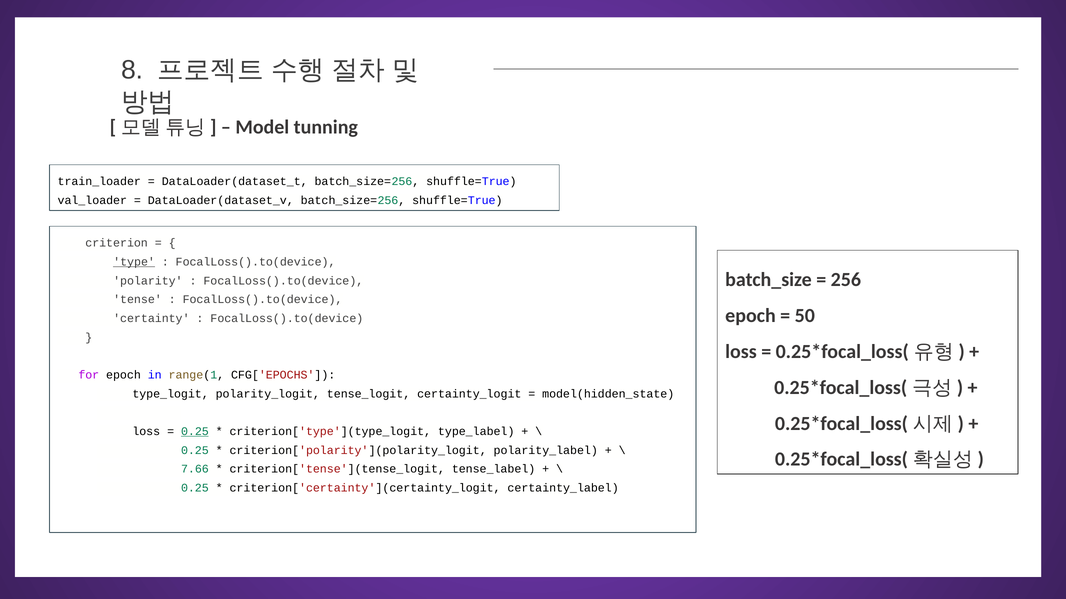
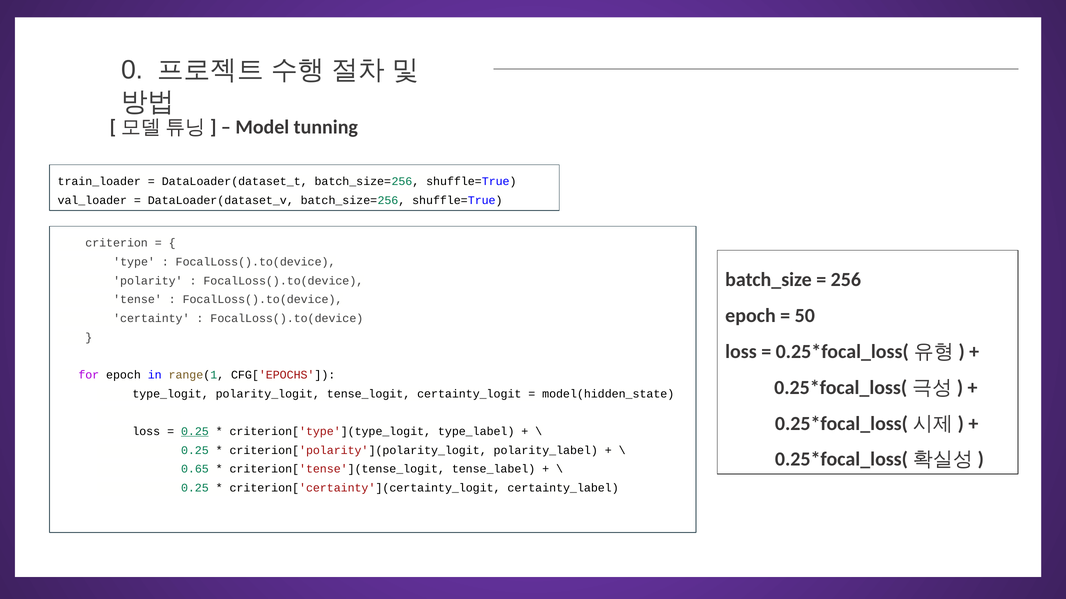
8: 8 -> 0 (132, 70)
type underline: present -> none (134, 262)
7.66: 7.66 -> 0.65 (195, 469)
